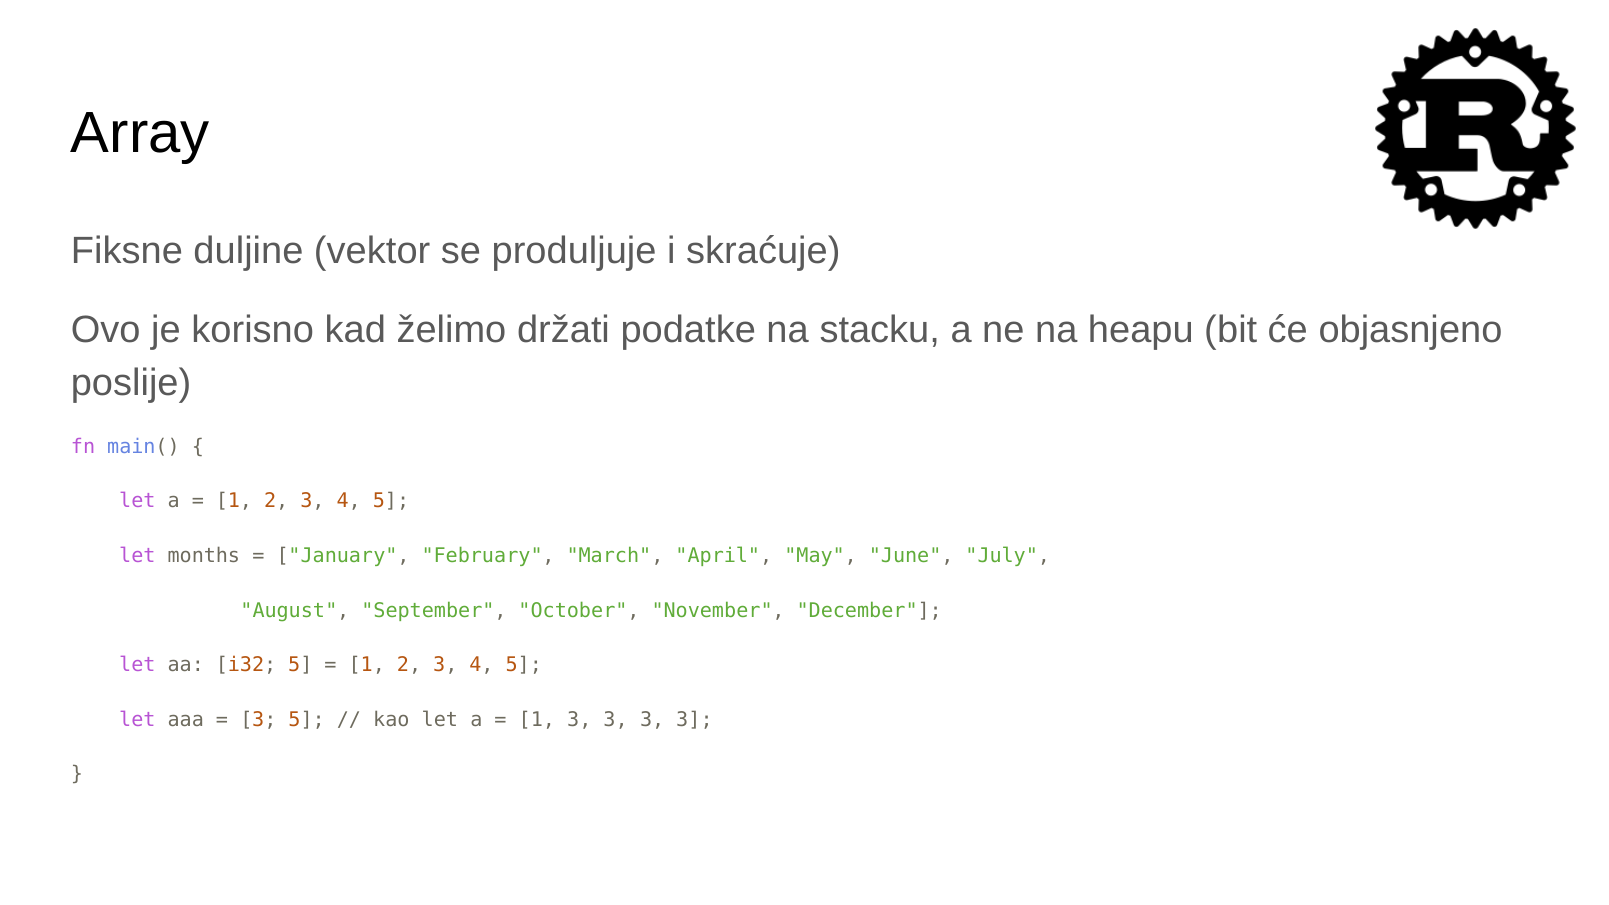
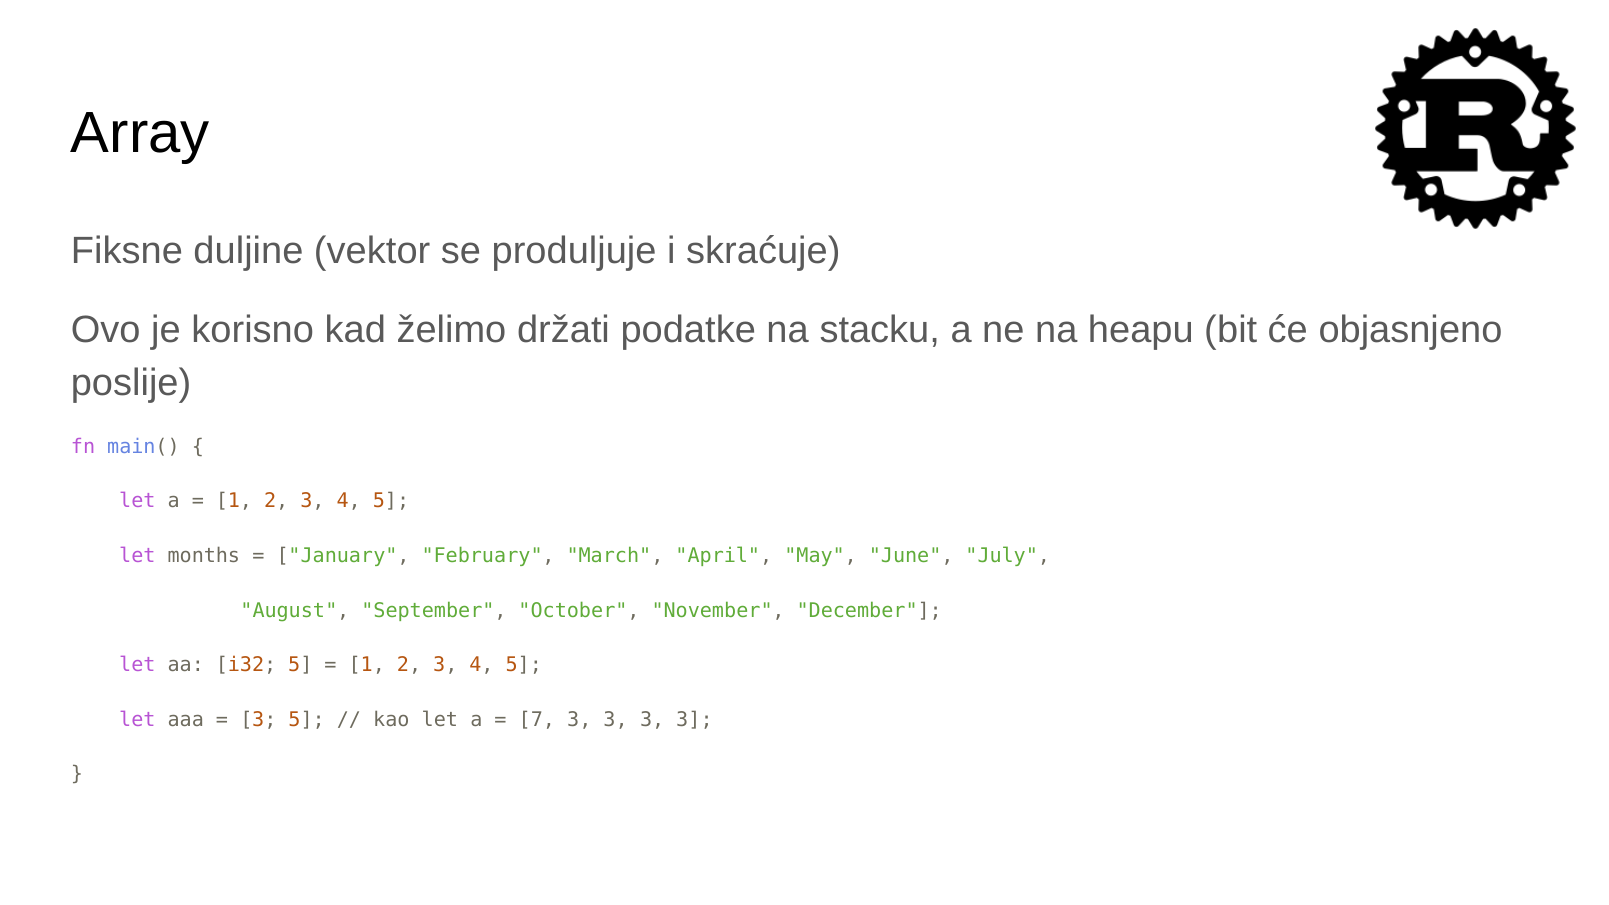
1: 1 -> 7 (537, 720)
